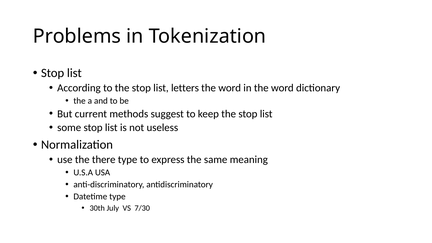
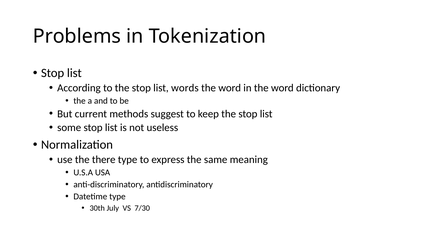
letters: letters -> words (185, 88)
